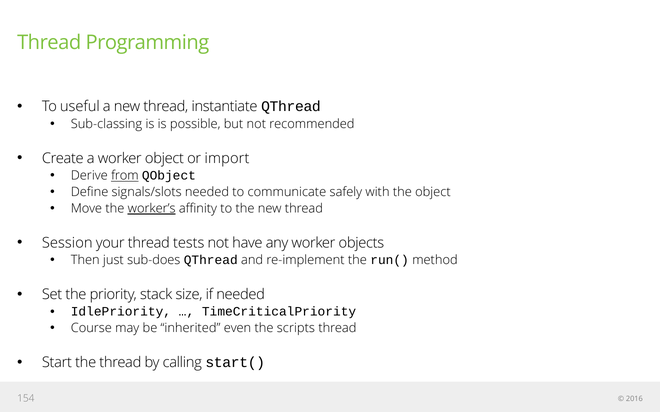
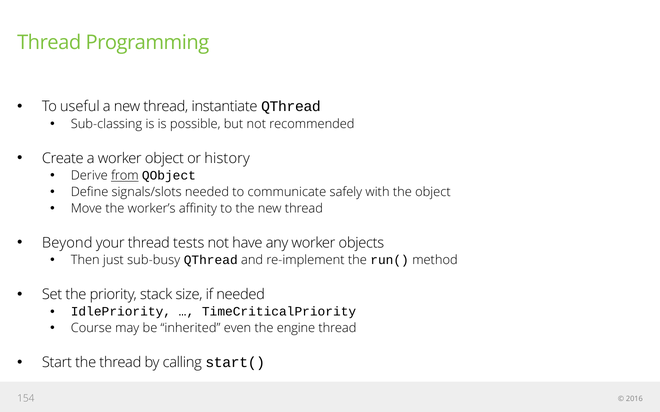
import: import -> history (227, 158)
worker’s underline: present -> none (152, 209)
Session: Session -> Beyond (67, 243)
sub-does: sub-does -> sub-busy (154, 260)
scripts: scripts -> engine (296, 329)
